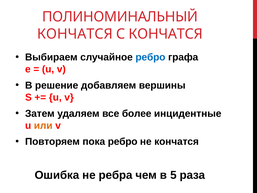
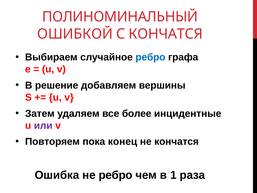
КОНЧАТСЯ: КОНЧАТСЯ -> ОШИБКОЙ (75, 34)
или colour: orange -> purple (43, 125)
пока ребро: ребро -> конец (123, 141)
не ребра: ребра -> ребро (116, 175)
5: 5 -> 1 (173, 175)
